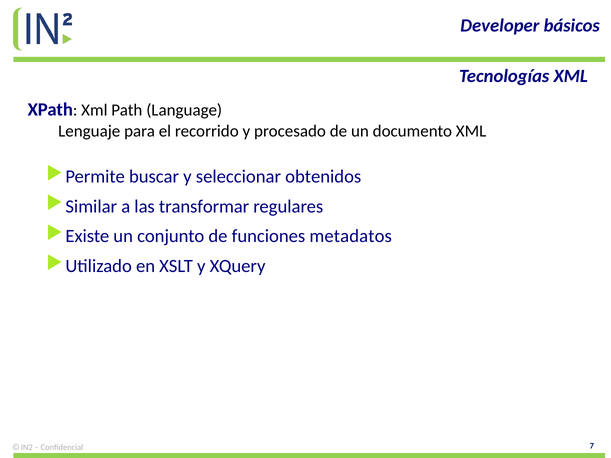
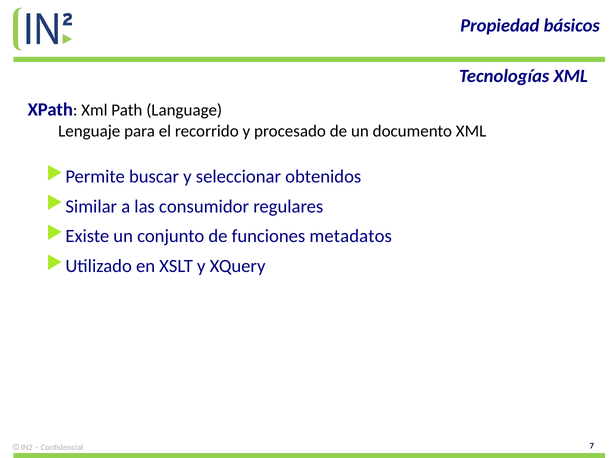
Developer: Developer -> Propiedad (500, 26)
transformar: transformar -> consumidor (204, 206)
